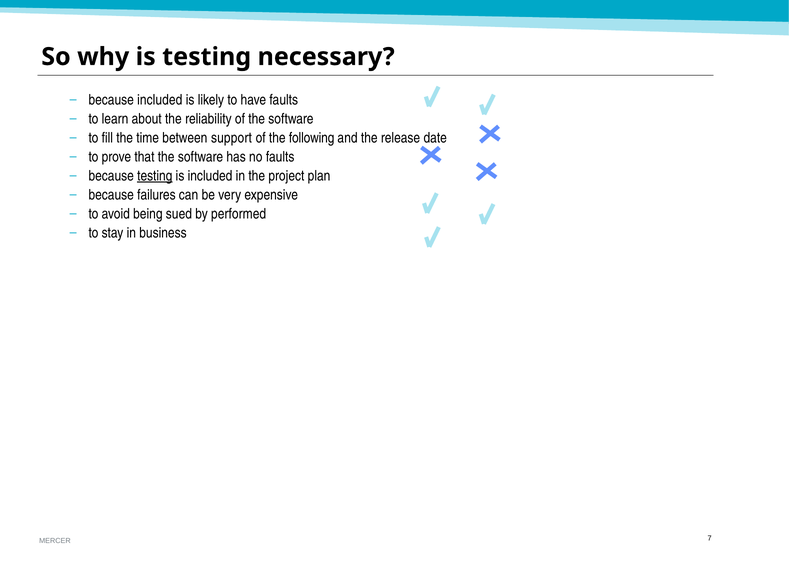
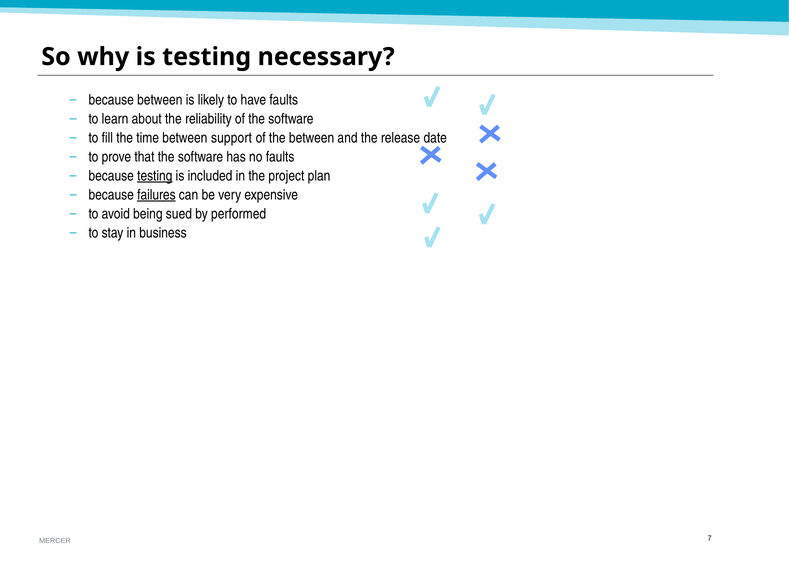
because included: included -> between (160, 100)
the following: following -> between (312, 138)
failures underline: none -> present (156, 195)
